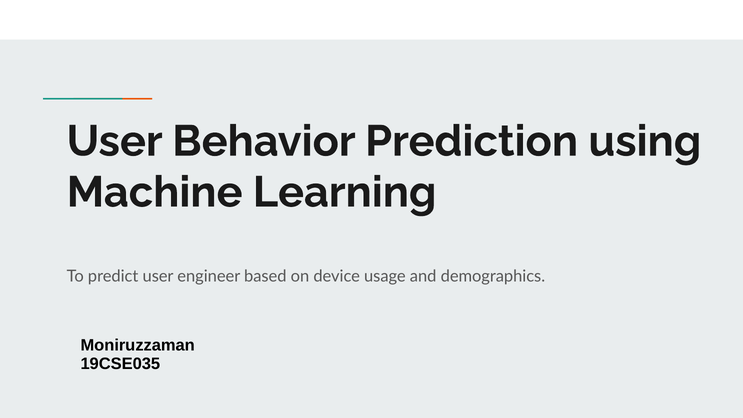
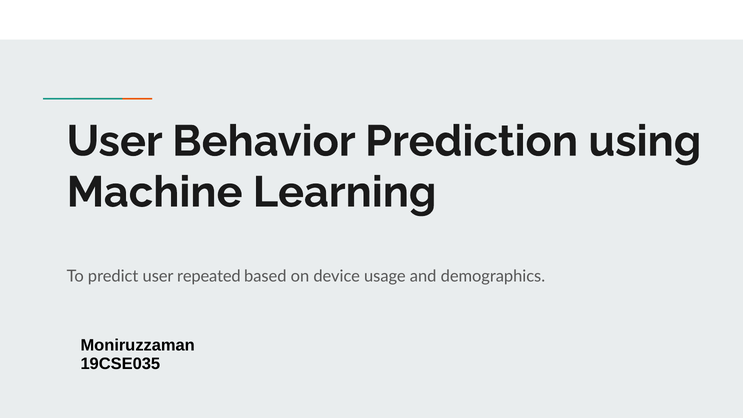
engineer: engineer -> repeated (209, 276)
